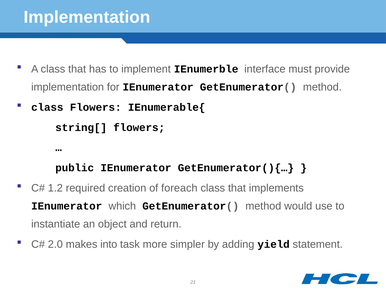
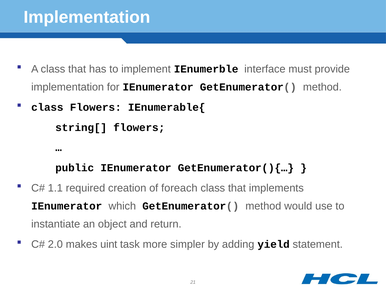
1.2: 1.2 -> 1.1 (55, 188)
into: into -> uint (109, 244)
